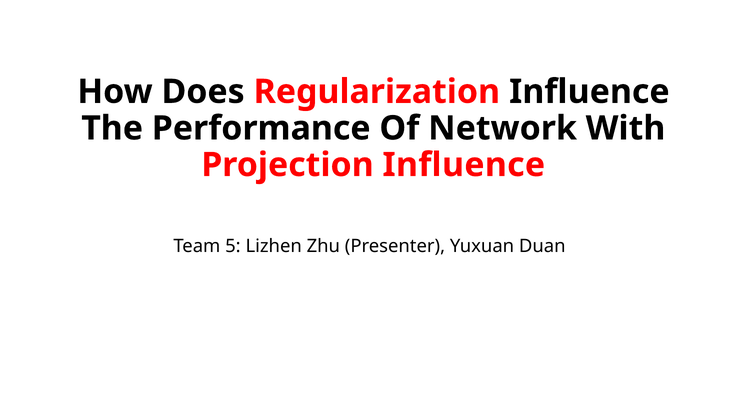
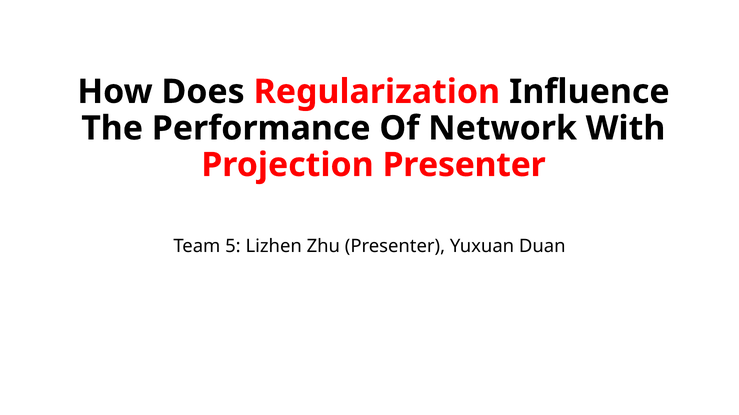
Projection Influence: Influence -> Presenter (464, 165)
